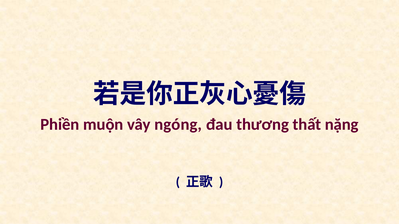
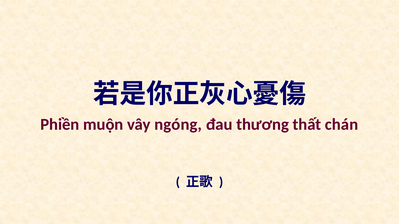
nặng: nặng -> chán (342, 125)
